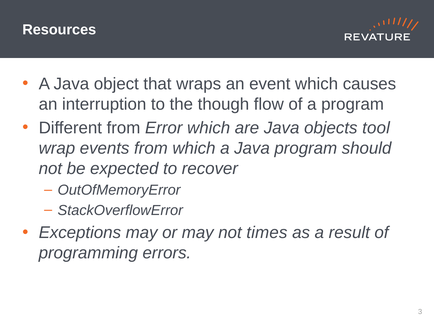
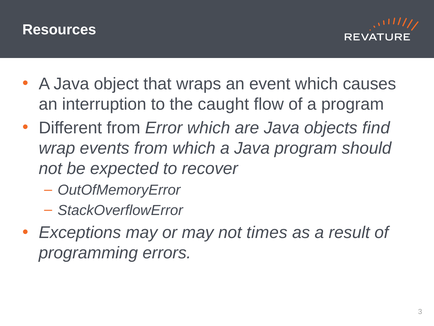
though: though -> caught (223, 104)
tool: tool -> find (376, 128)
